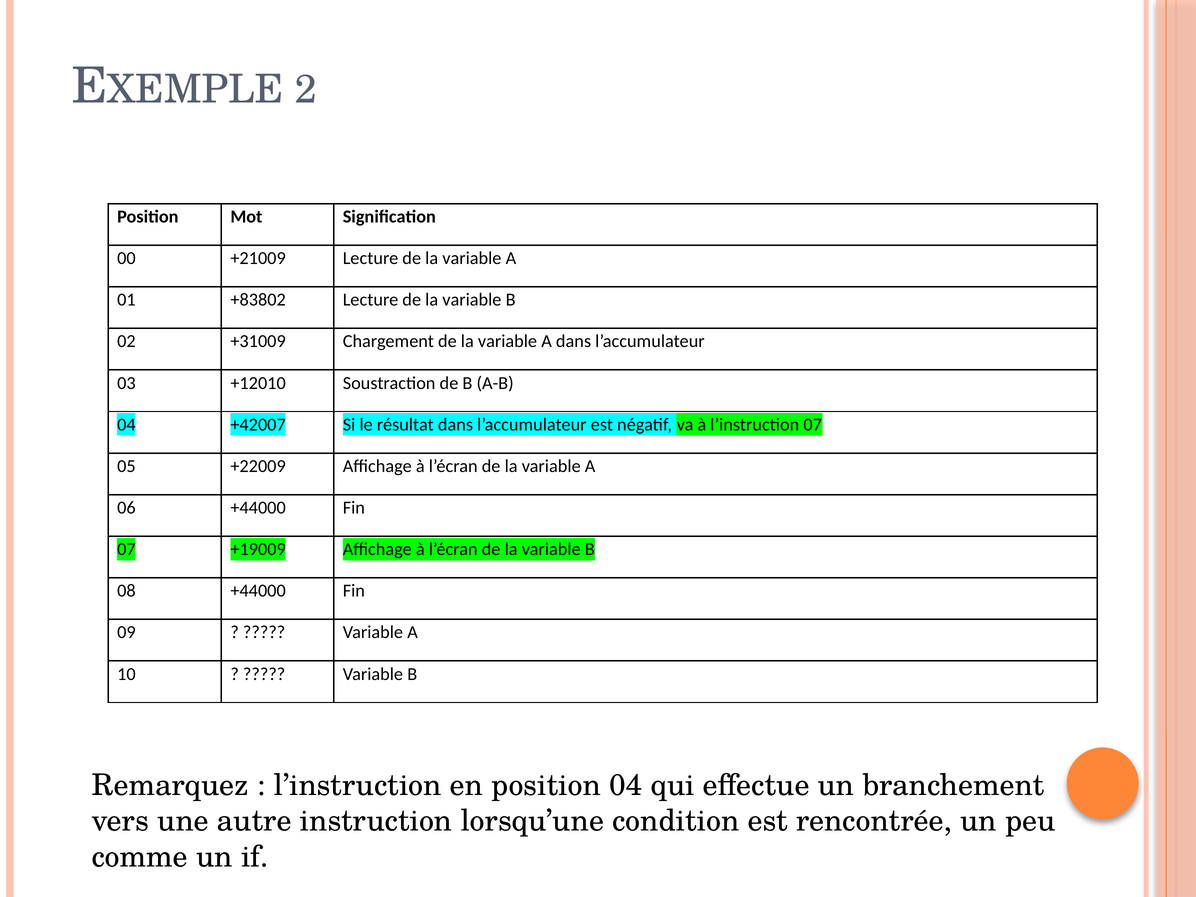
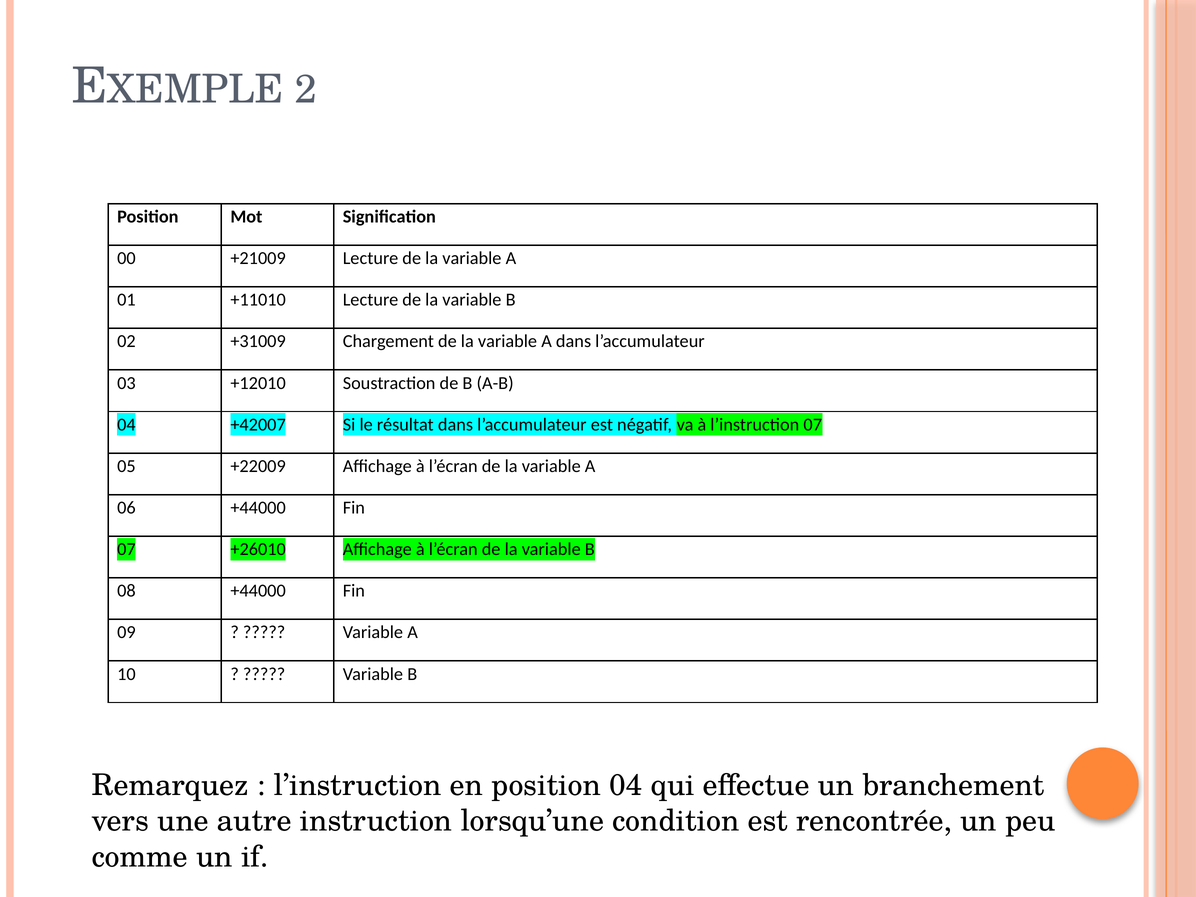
+83802: +83802 -> +11010 (258, 300)
+19009: +19009 -> +26010 (258, 549)
